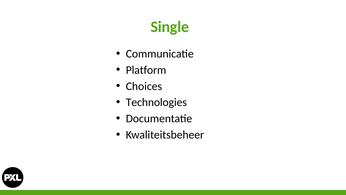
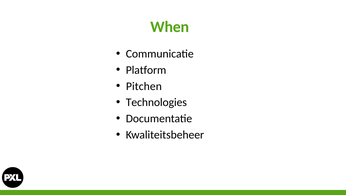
Single: Single -> When (170, 27)
Choices: Choices -> Pitchen (144, 86)
